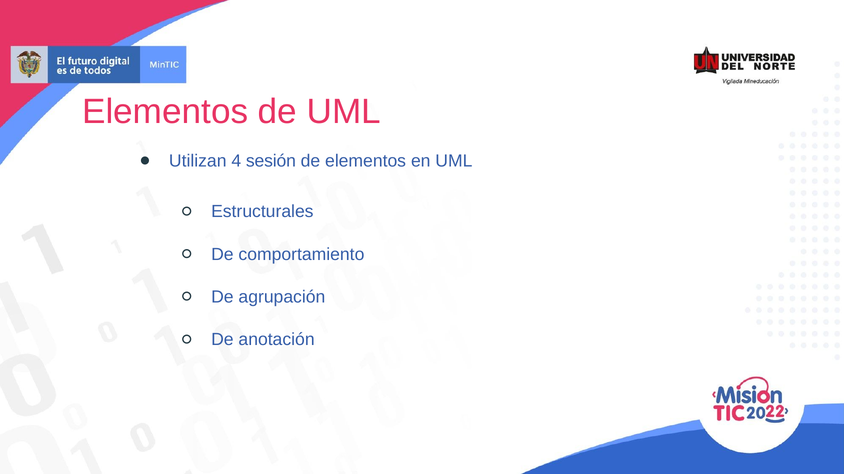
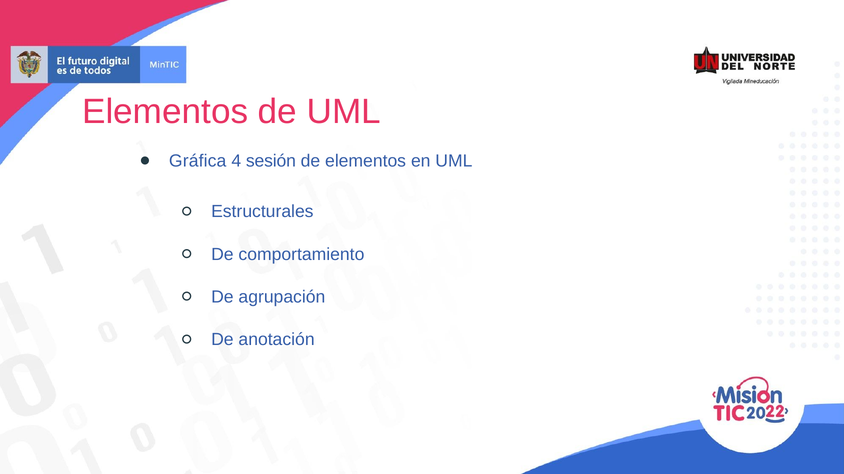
Utilizan: Utilizan -> Gráfica (198, 161)
